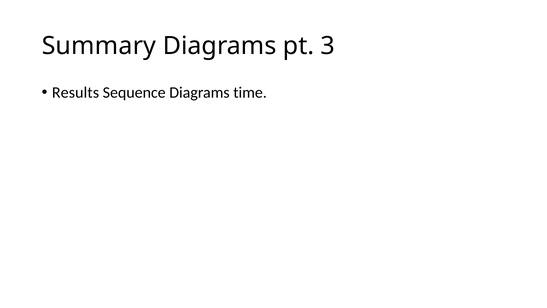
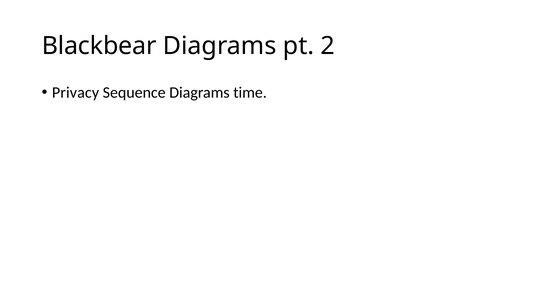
Summary: Summary -> Blackbear (99, 46)
3: 3 -> 2 (328, 46)
Results: Results -> Privacy (76, 92)
